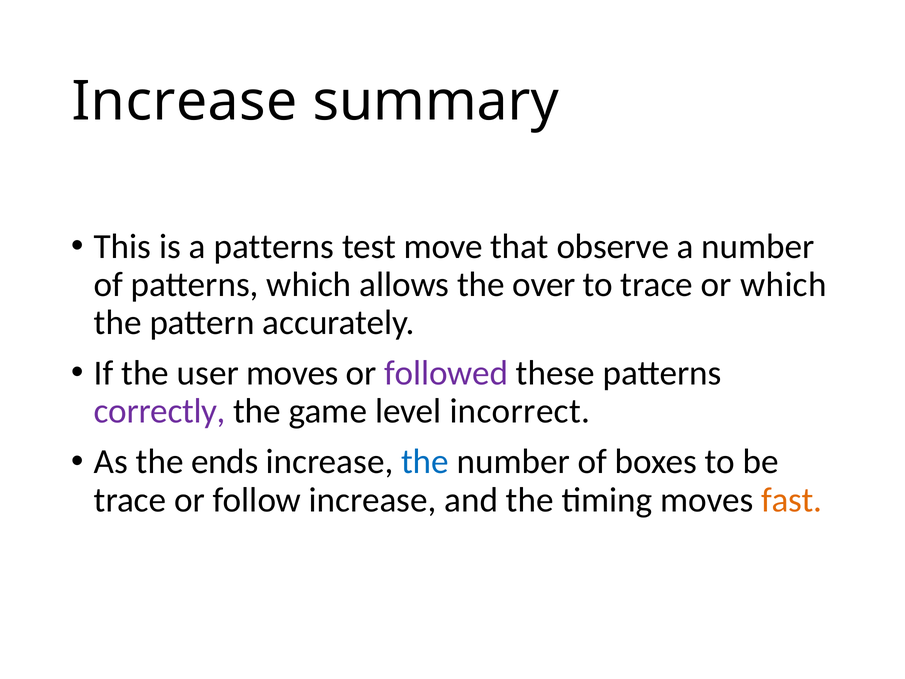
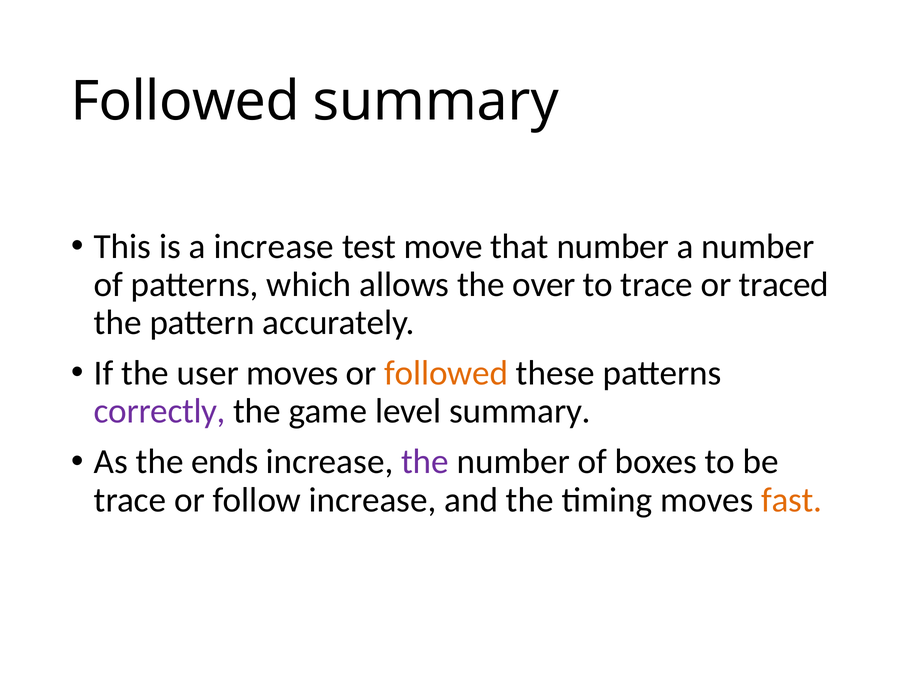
Increase: Increase -> Followed (185, 101)
a patterns: patterns -> increase (274, 246)
that observe: observe -> number (613, 246)
or which: which -> traced (784, 284)
followed colour: purple -> orange (446, 373)
level incorrect: incorrect -> summary (520, 411)
the colour: blue -> purple (425, 462)
